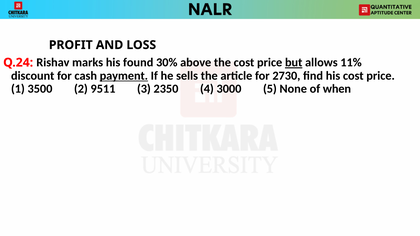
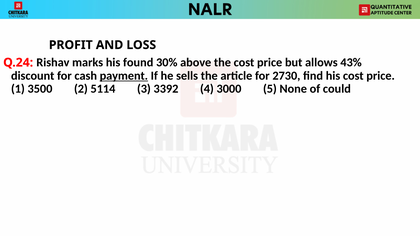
but underline: present -> none (294, 63)
11%: 11% -> 43% (351, 63)
9511: 9511 -> 5114 (103, 89)
2350: 2350 -> 3392 (166, 89)
when: when -> could (337, 89)
